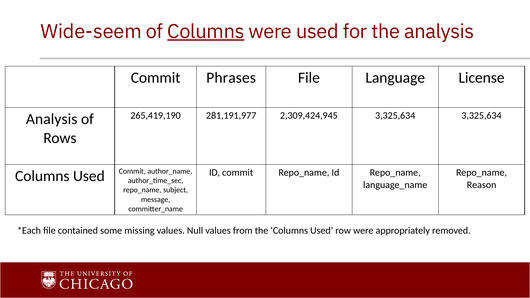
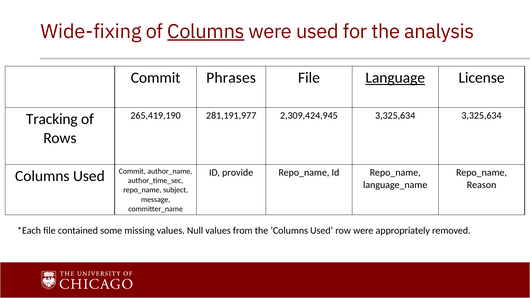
Wide-seem: Wide-seem -> Wide-fixing (91, 32)
Language underline: none -> present (395, 78)
Analysis: Analysis -> Tracking (52, 119)
ID commit: commit -> provide (238, 173)
